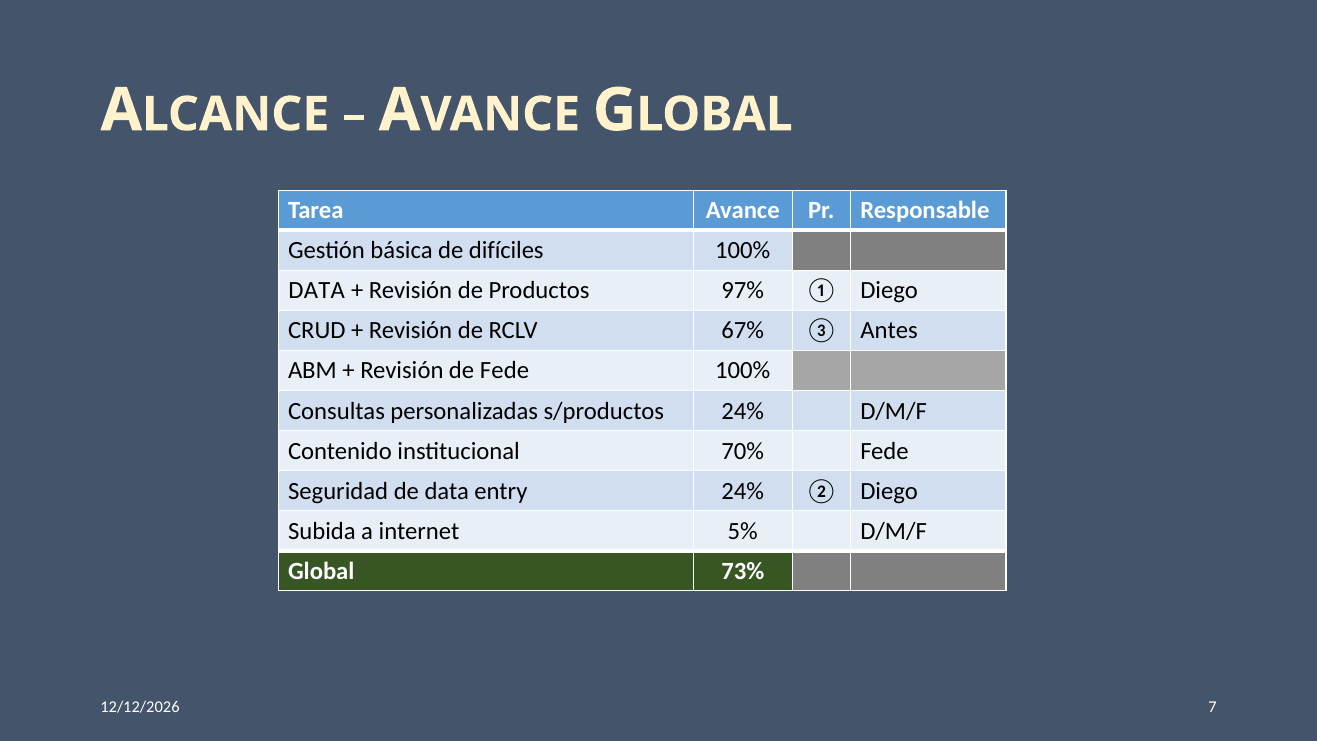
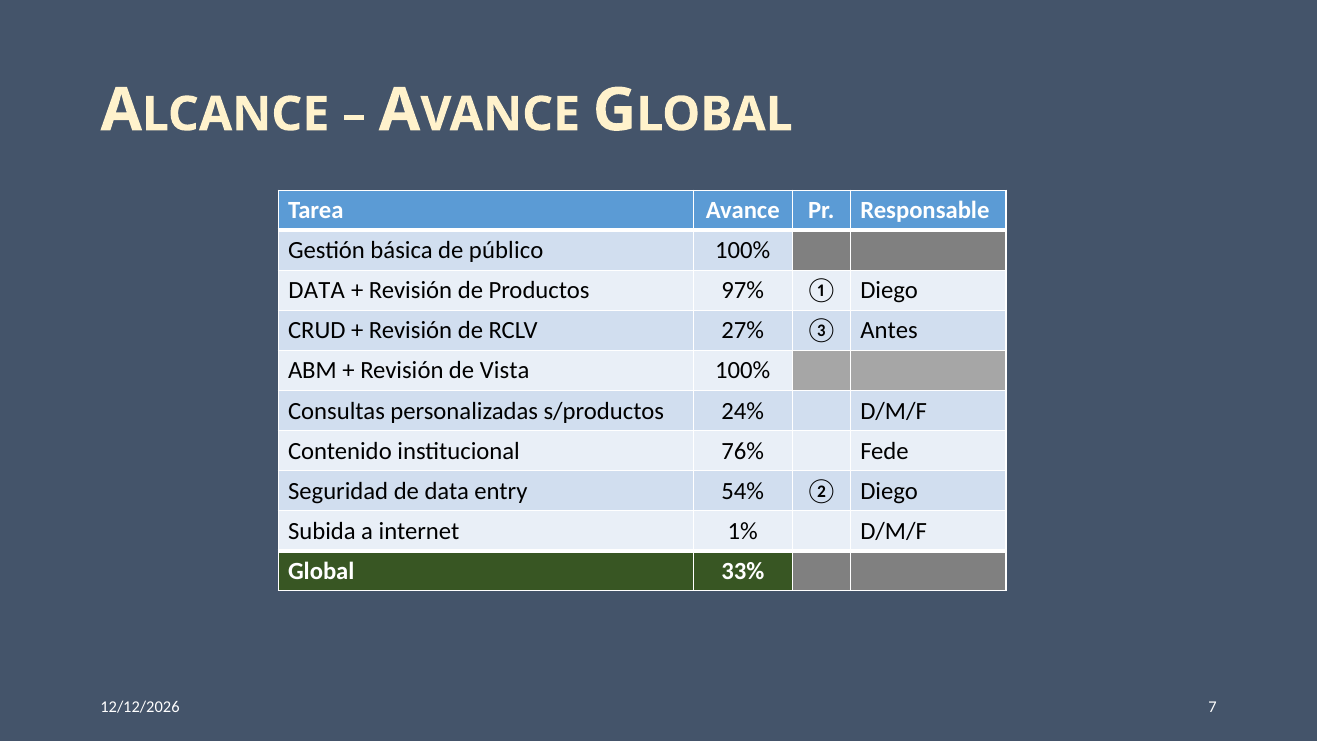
difíciles: difíciles -> público (506, 251)
67%: 67% -> 27% (743, 331)
de Fede: Fede -> Vista (505, 371)
70%: 70% -> 76% (743, 451)
entry 24%: 24% -> 54% (743, 491)
5%: 5% -> 1% (743, 531)
73%: 73% -> 33% (743, 571)
